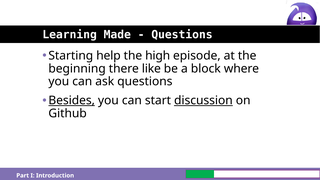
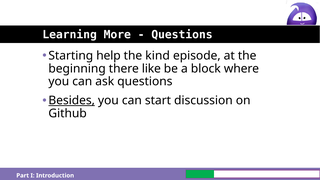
Made: Made -> More (117, 35)
high: high -> kind (158, 56)
discussion underline: present -> none (203, 100)
